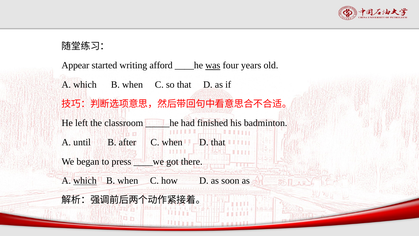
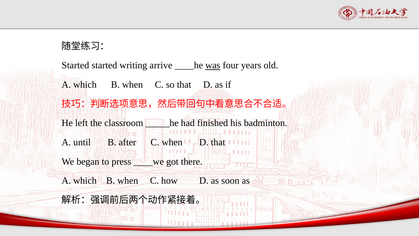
Appear: Appear -> Started (75, 65)
afford: afford -> arrive (161, 65)
which underline: present -> none (85, 180)
